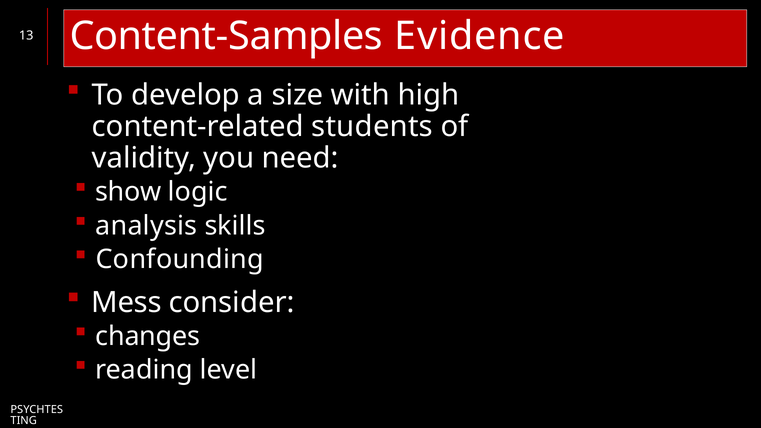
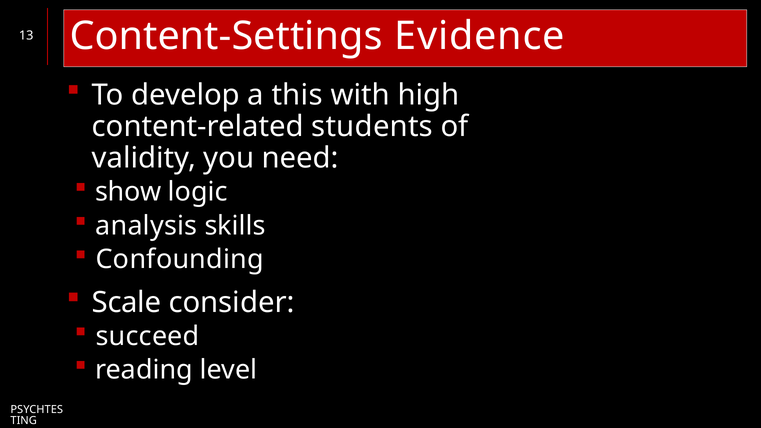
Content-Samples: Content-Samples -> Content-Settings (226, 36)
size: size -> this (297, 95)
Mess: Mess -> Scale (127, 303)
changes: changes -> succeed (148, 336)
